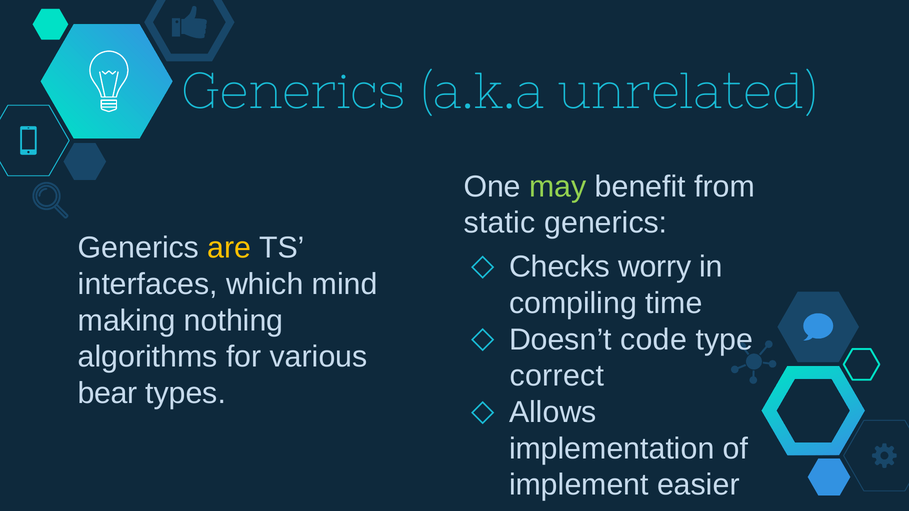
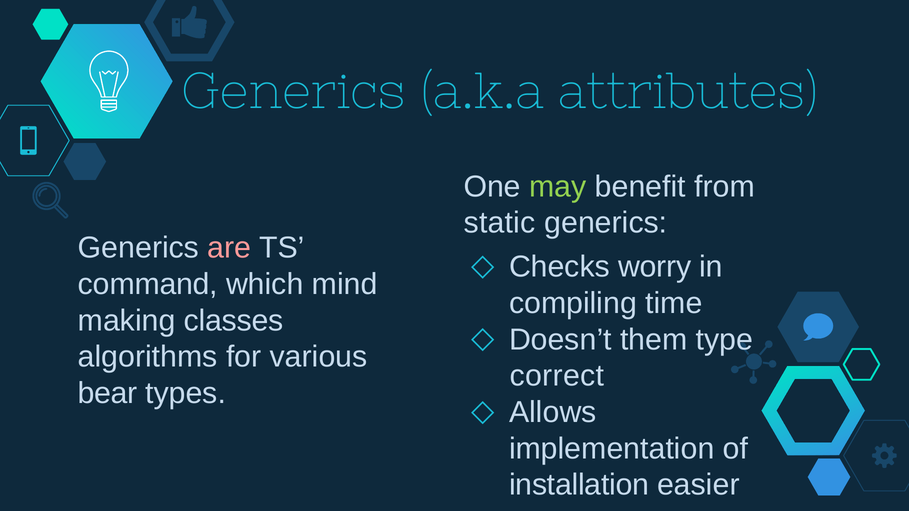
unrelated: unrelated -> attributes (689, 92)
are colour: yellow -> pink (229, 248)
interfaces: interfaces -> command (148, 284)
nothing: nothing -> classes (234, 321)
code: code -> them (654, 340)
implement: implement -> installation (579, 485)
